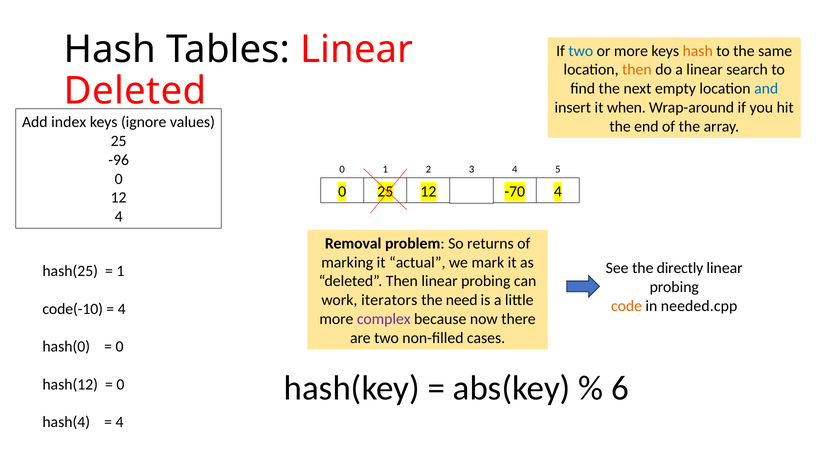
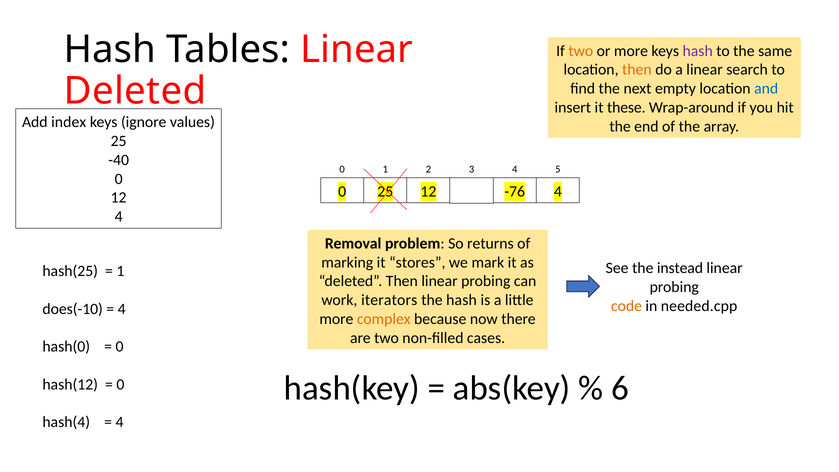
two colour: blue -> orange (581, 51)
hash colour: orange -> purple (698, 51)
when: when -> these (626, 108)
-96: -96 -> -40 (119, 160)
-70: -70 -> -76 (515, 192)
actual: actual -> stores (417, 262)
directly: directly -> instead (680, 268)
the need: need -> hash (462, 300)
code(-10: code(-10 -> does(-10 (73, 309)
complex colour: purple -> orange (384, 319)
